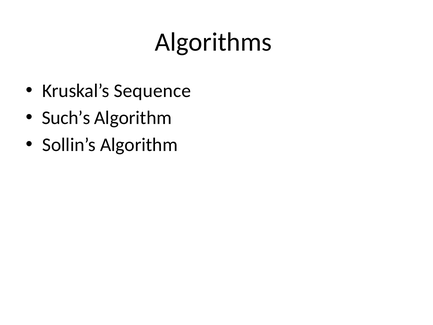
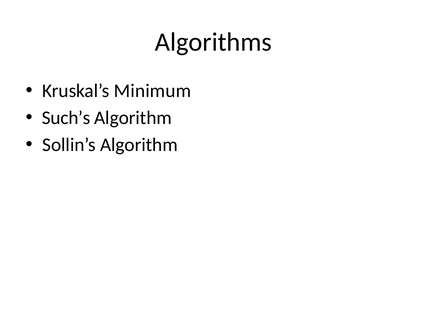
Sequence: Sequence -> Minimum (153, 91)
